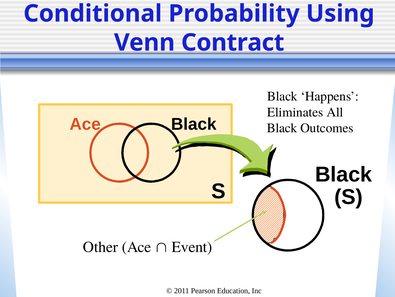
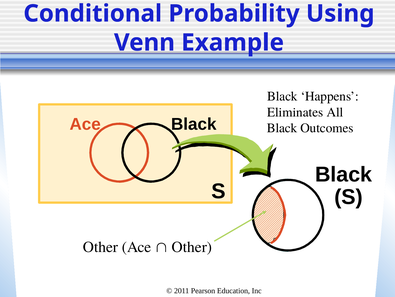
Contract: Contract -> Example (233, 42)
Event: Event -> Other (192, 246)
